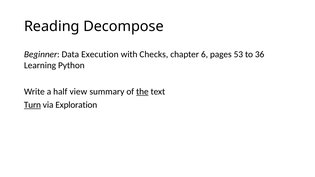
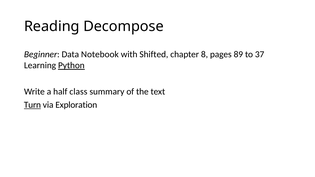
Execution: Execution -> Notebook (100, 54)
Checks: Checks -> Shifted (154, 54)
6: 6 -> 8 (205, 54)
53: 53 -> 89 (238, 54)
36: 36 -> 37 (260, 54)
Python underline: none -> present (71, 65)
view: view -> class (78, 92)
the underline: present -> none (142, 92)
